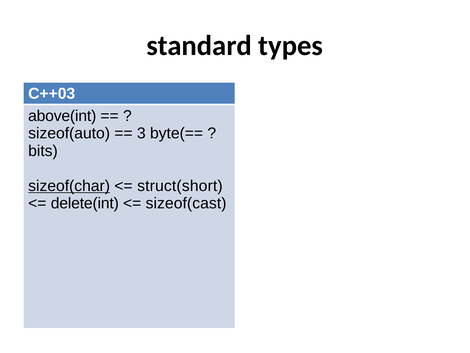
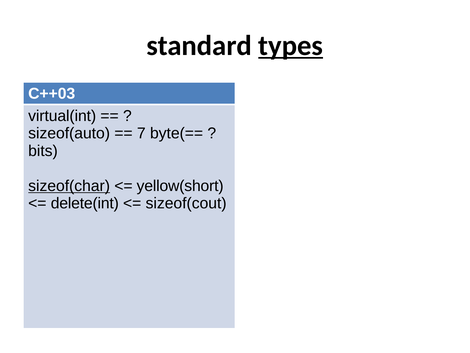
types underline: none -> present (291, 45)
above(int: above(int -> virtual(int (62, 116)
3: 3 -> 7 (141, 133)
struct(short: struct(short -> yellow(short (180, 186)
sizeof(cast: sizeof(cast -> sizeof(cout (186, 203)
